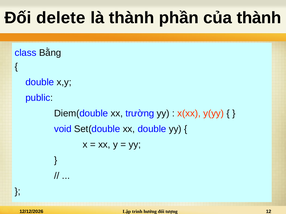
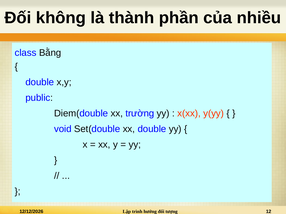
delete: delete -> không (61, 18)
của thành: thành -> nhiều (259, 18)
